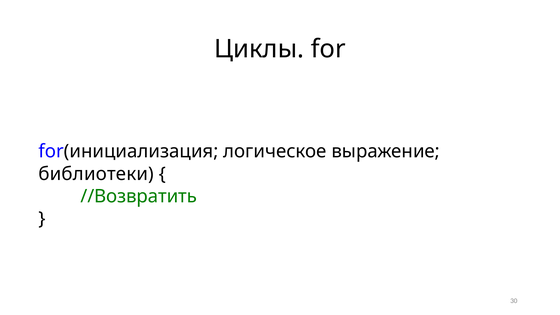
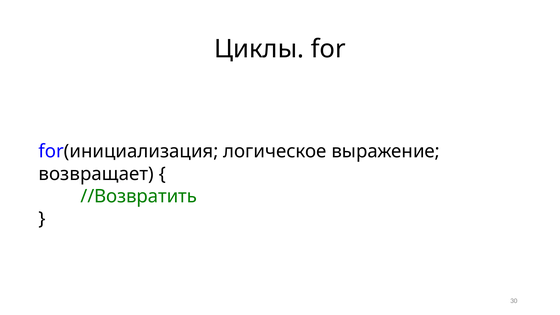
библиотеки: библиотеки -> возвращает (96, 174)
